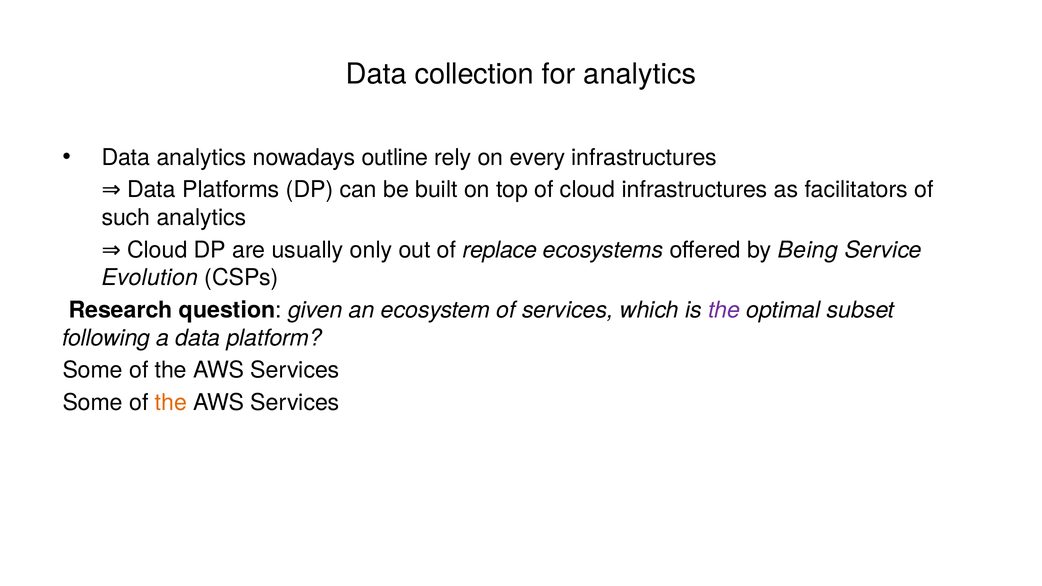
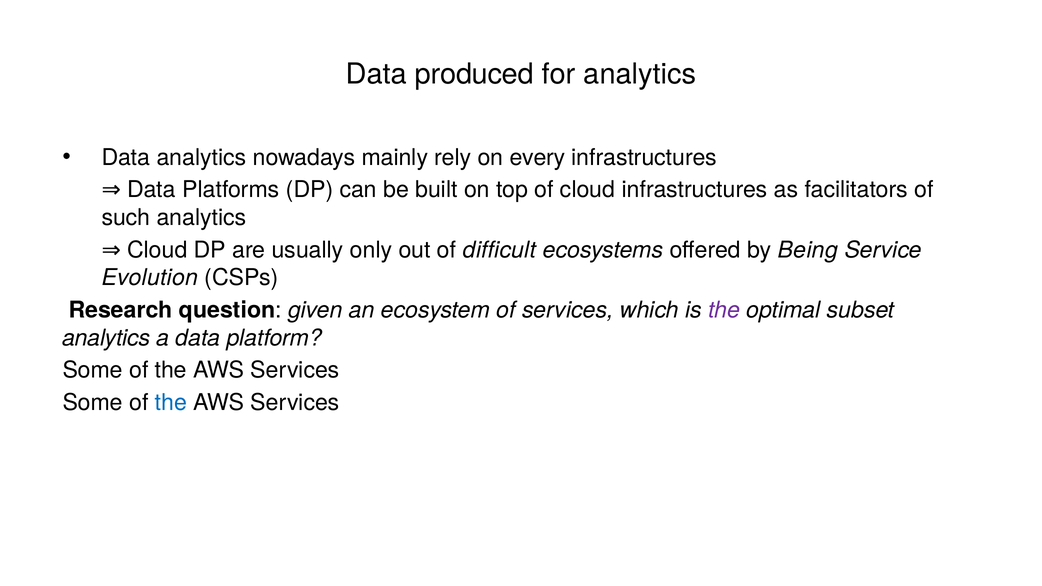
collection: collection -> produced (474, 74)
outline: outline -> mainly (395, 157)
replace: replace -> difficult (500, 250)
following: following -> analytics (106, 338)
the colour: orange -> blue (171, 403)
